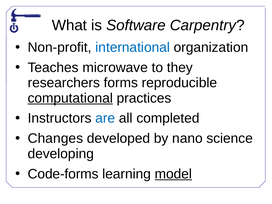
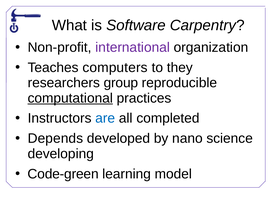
international colour: blue -> purple (133, 47)
microwave: microwave -> computers (115, 67)
forms: forms -> group (121, 83)
Changes: Changes -> Depends (55, 138)
Code-forms: Code-forms -> Code-green (63, 174)
model underline: present -> none (173, 174)
